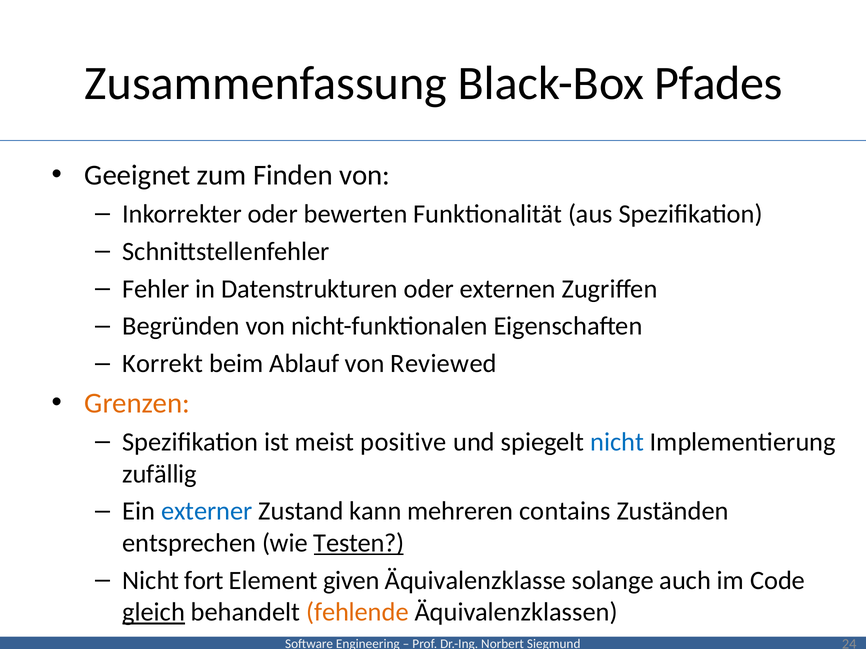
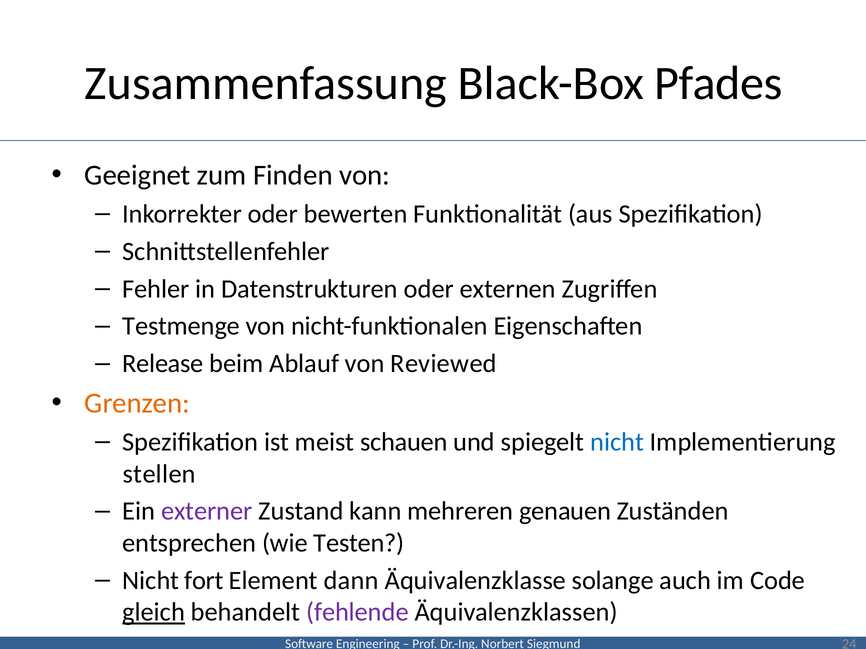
Begründen: Begründen -> Testmenge (181, 327)
Korrekt: Korrekt -> Release (163, 364)
positive: positive -> schauen (404, 442)
zufällig: zufällig -> stellen (159, 474)
externer colour: blue -> purple (207, 512)
contains: contains -> genauen (565, 512)
Testen underline: present -> none (359, 543)
given: given -> dann (351, 581)
fehlende colour: orange -> purple (357, 613)
